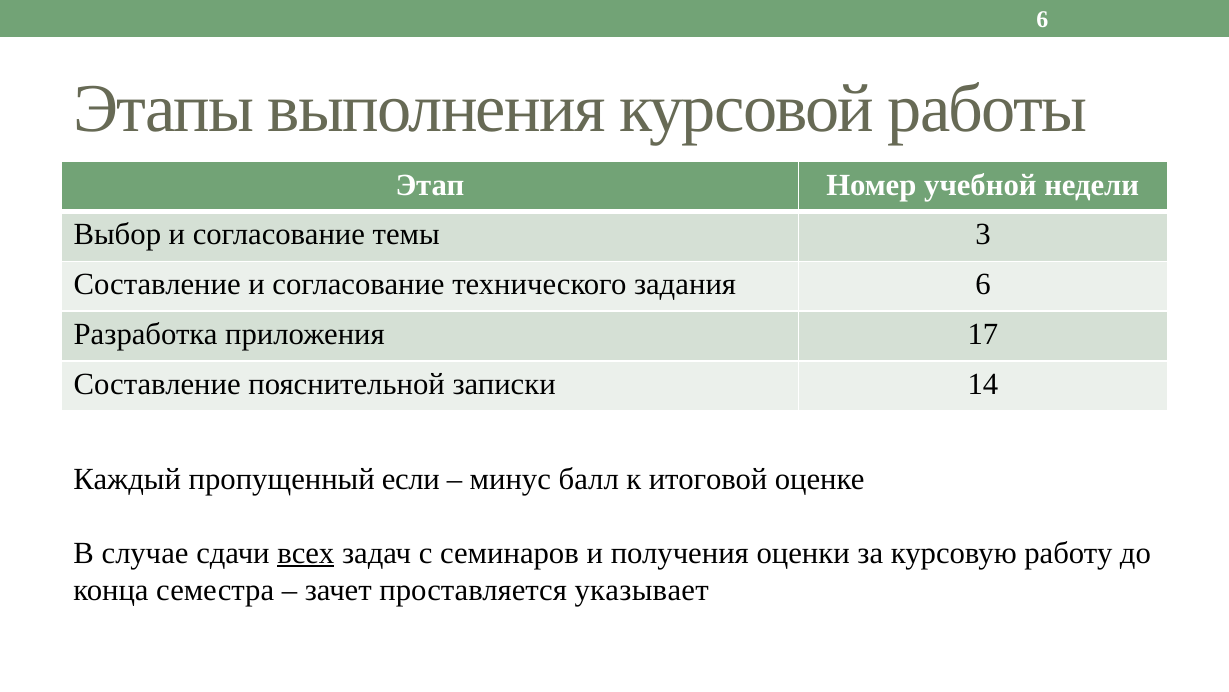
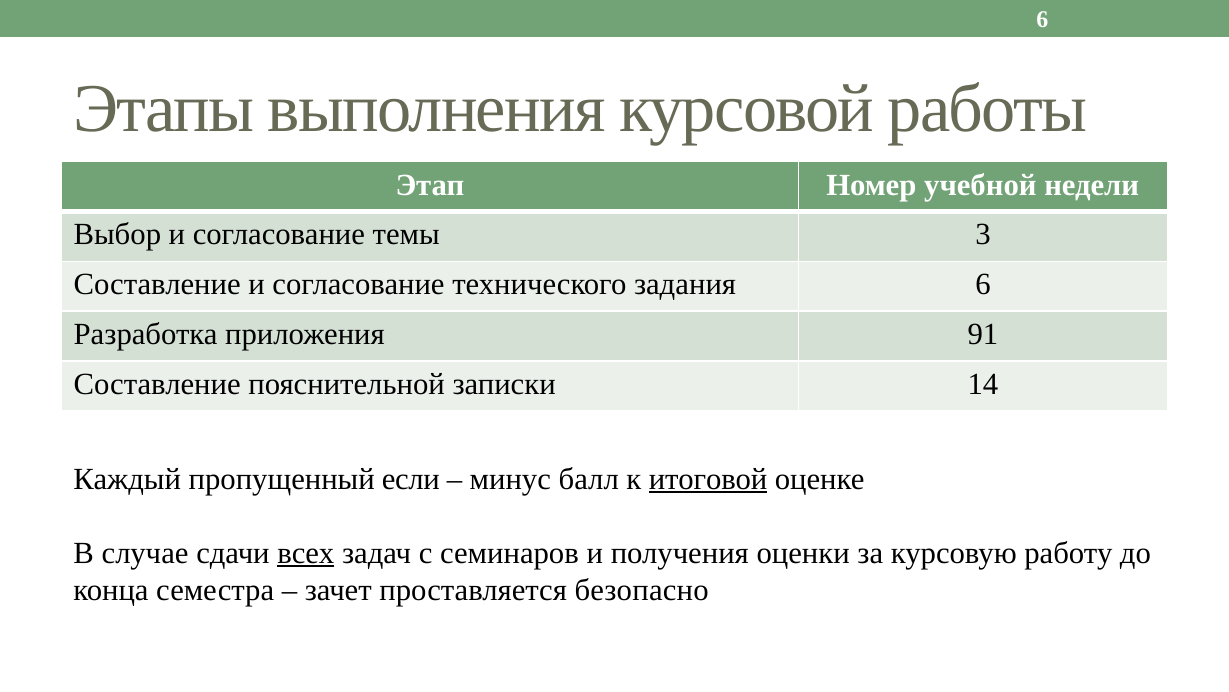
17: 17 -> 91 (983, 334)
итоговой underline: none -> present (708, 479)
указывает: указывает -> безопасно (642, 589)
